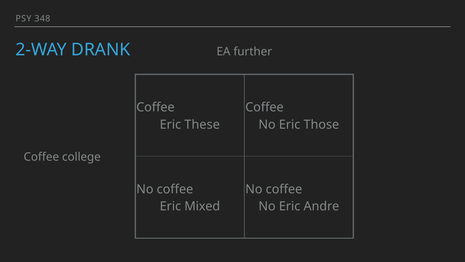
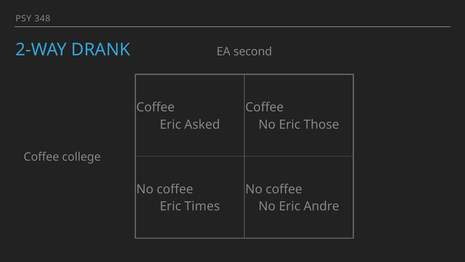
further: further -> second (253, 52)
These: These -> Asked (202, 124)
Mixed: Mixed -> Times (202, 206)
